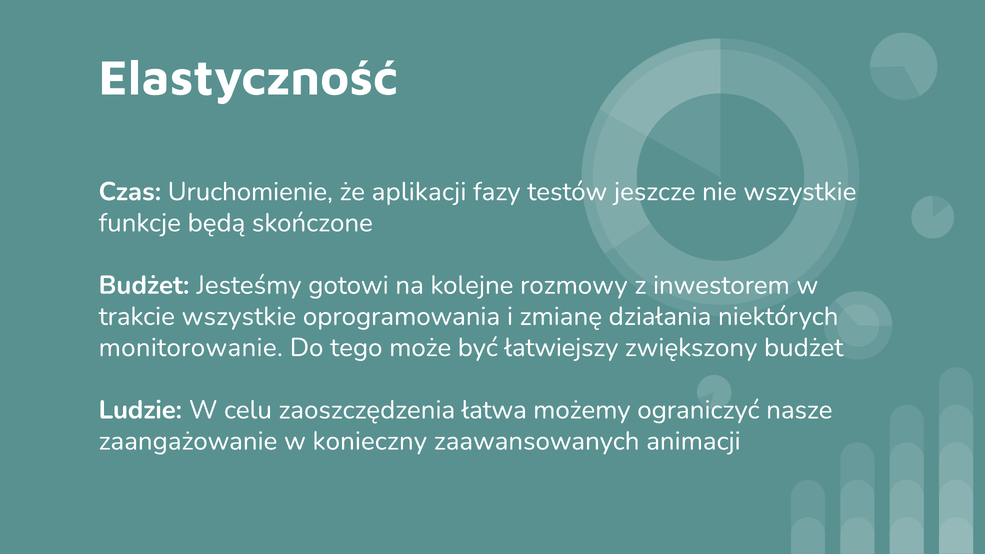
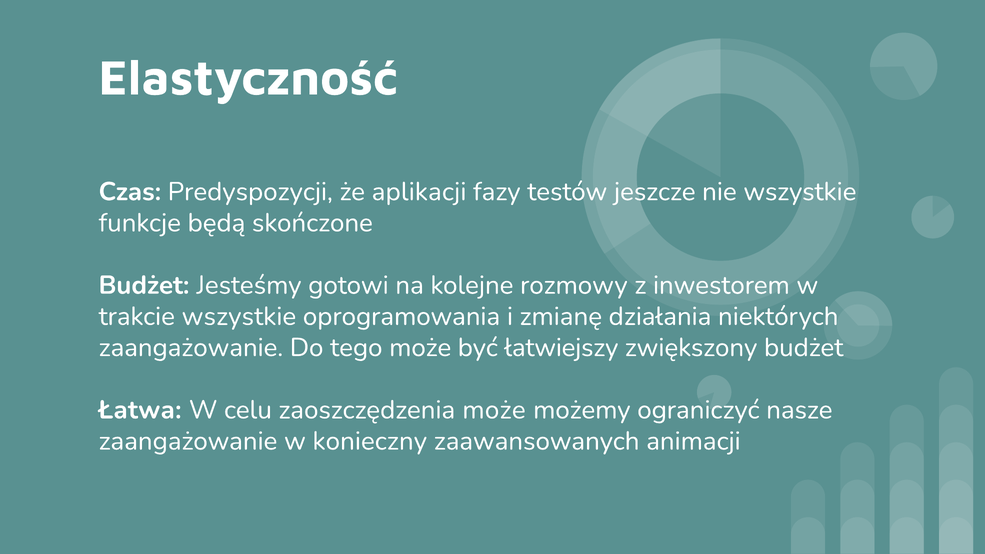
Uruchomienie: Uruchomienie -> Predyspozycji (250, 192)
monitorowanie: monitorowanie -> zaangażowanie (191, 348)
Ludzie: Ludzie -> Łatwa (140, 410)
zaoszczędzenia łatwa: łatwa -> może (494, 410)
